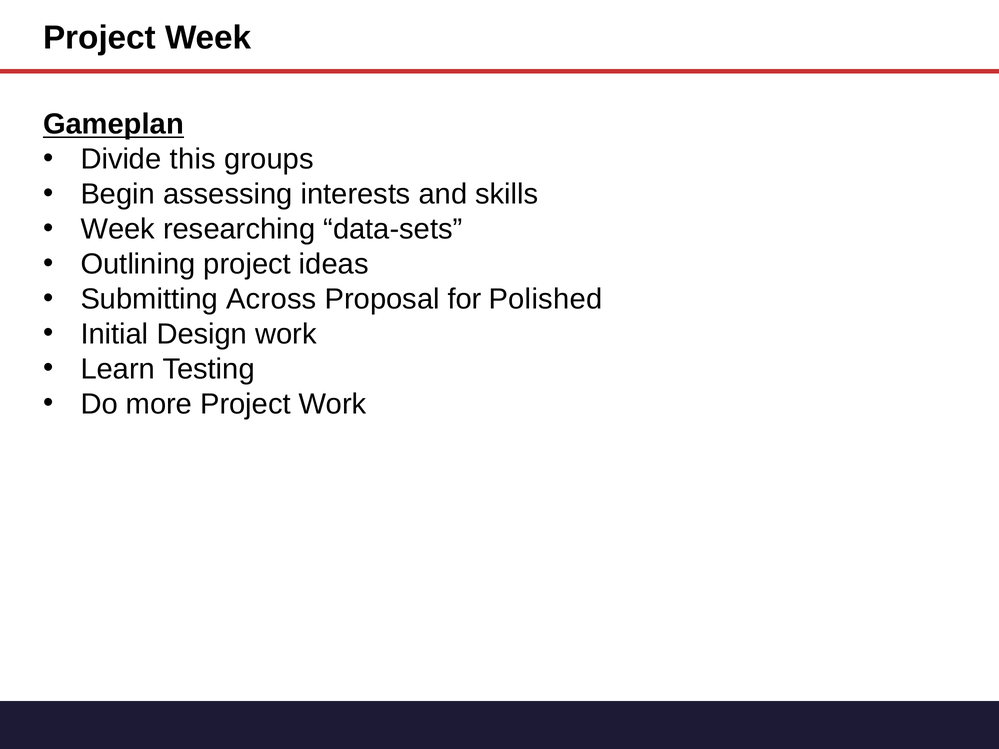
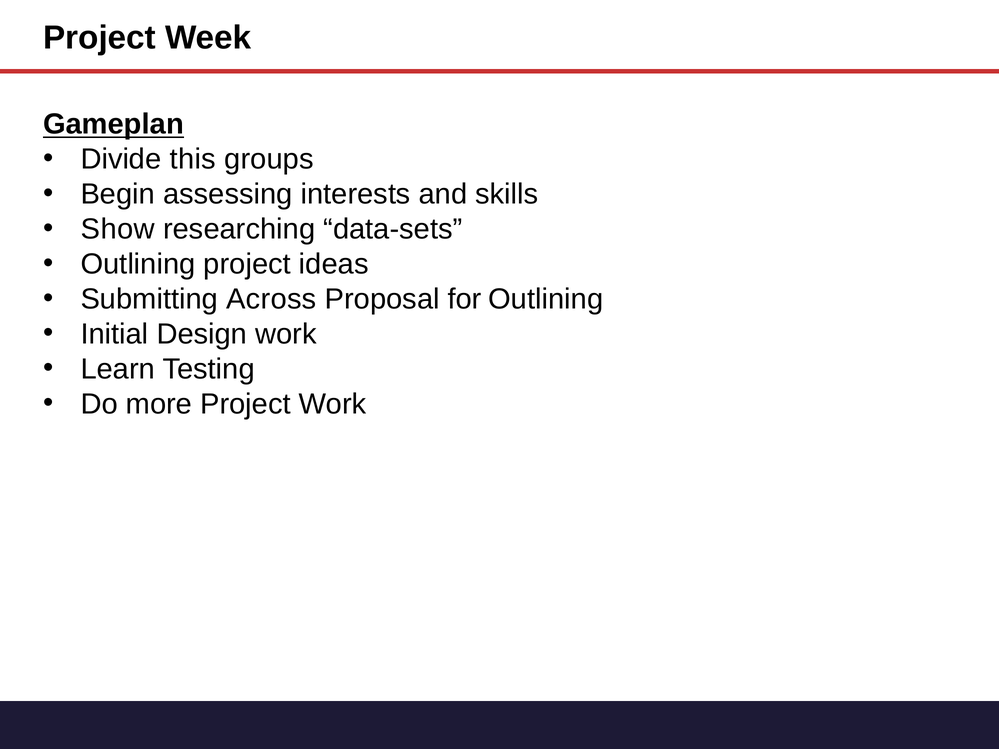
Week: Week -> Show (118, 229)
for Polished: Polished -> Outlining (546, 299)
